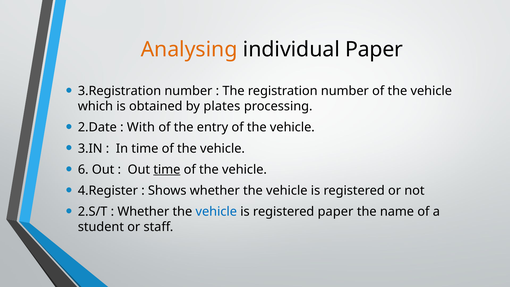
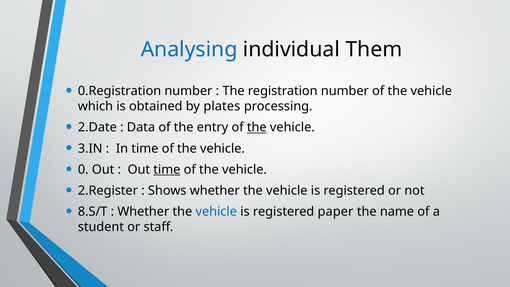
Analysing colour: orange -> blue (189, 50)
individual Paper: Paper -> Them (374, 50)
3.Registration: 3.Registration -> 0.Registration (120, 91)
With: With -> Data (141, 127)
the underline: none -> present (257, 127)
6: 6 -> 0 (83, 169)
4.Register: 4.Register -> 2.Register (108, 190)
2.S/T: 2.S/T -> 8.S/T (93, 212)
